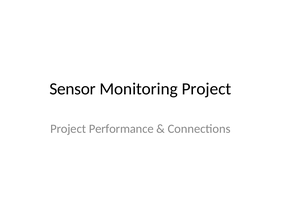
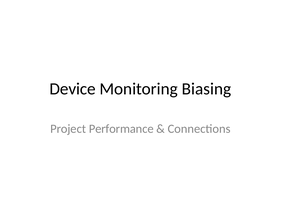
Sensor: Sensor -> Device (73, 89)
Monitoring Project: Project -> Biasing (206, 89)
